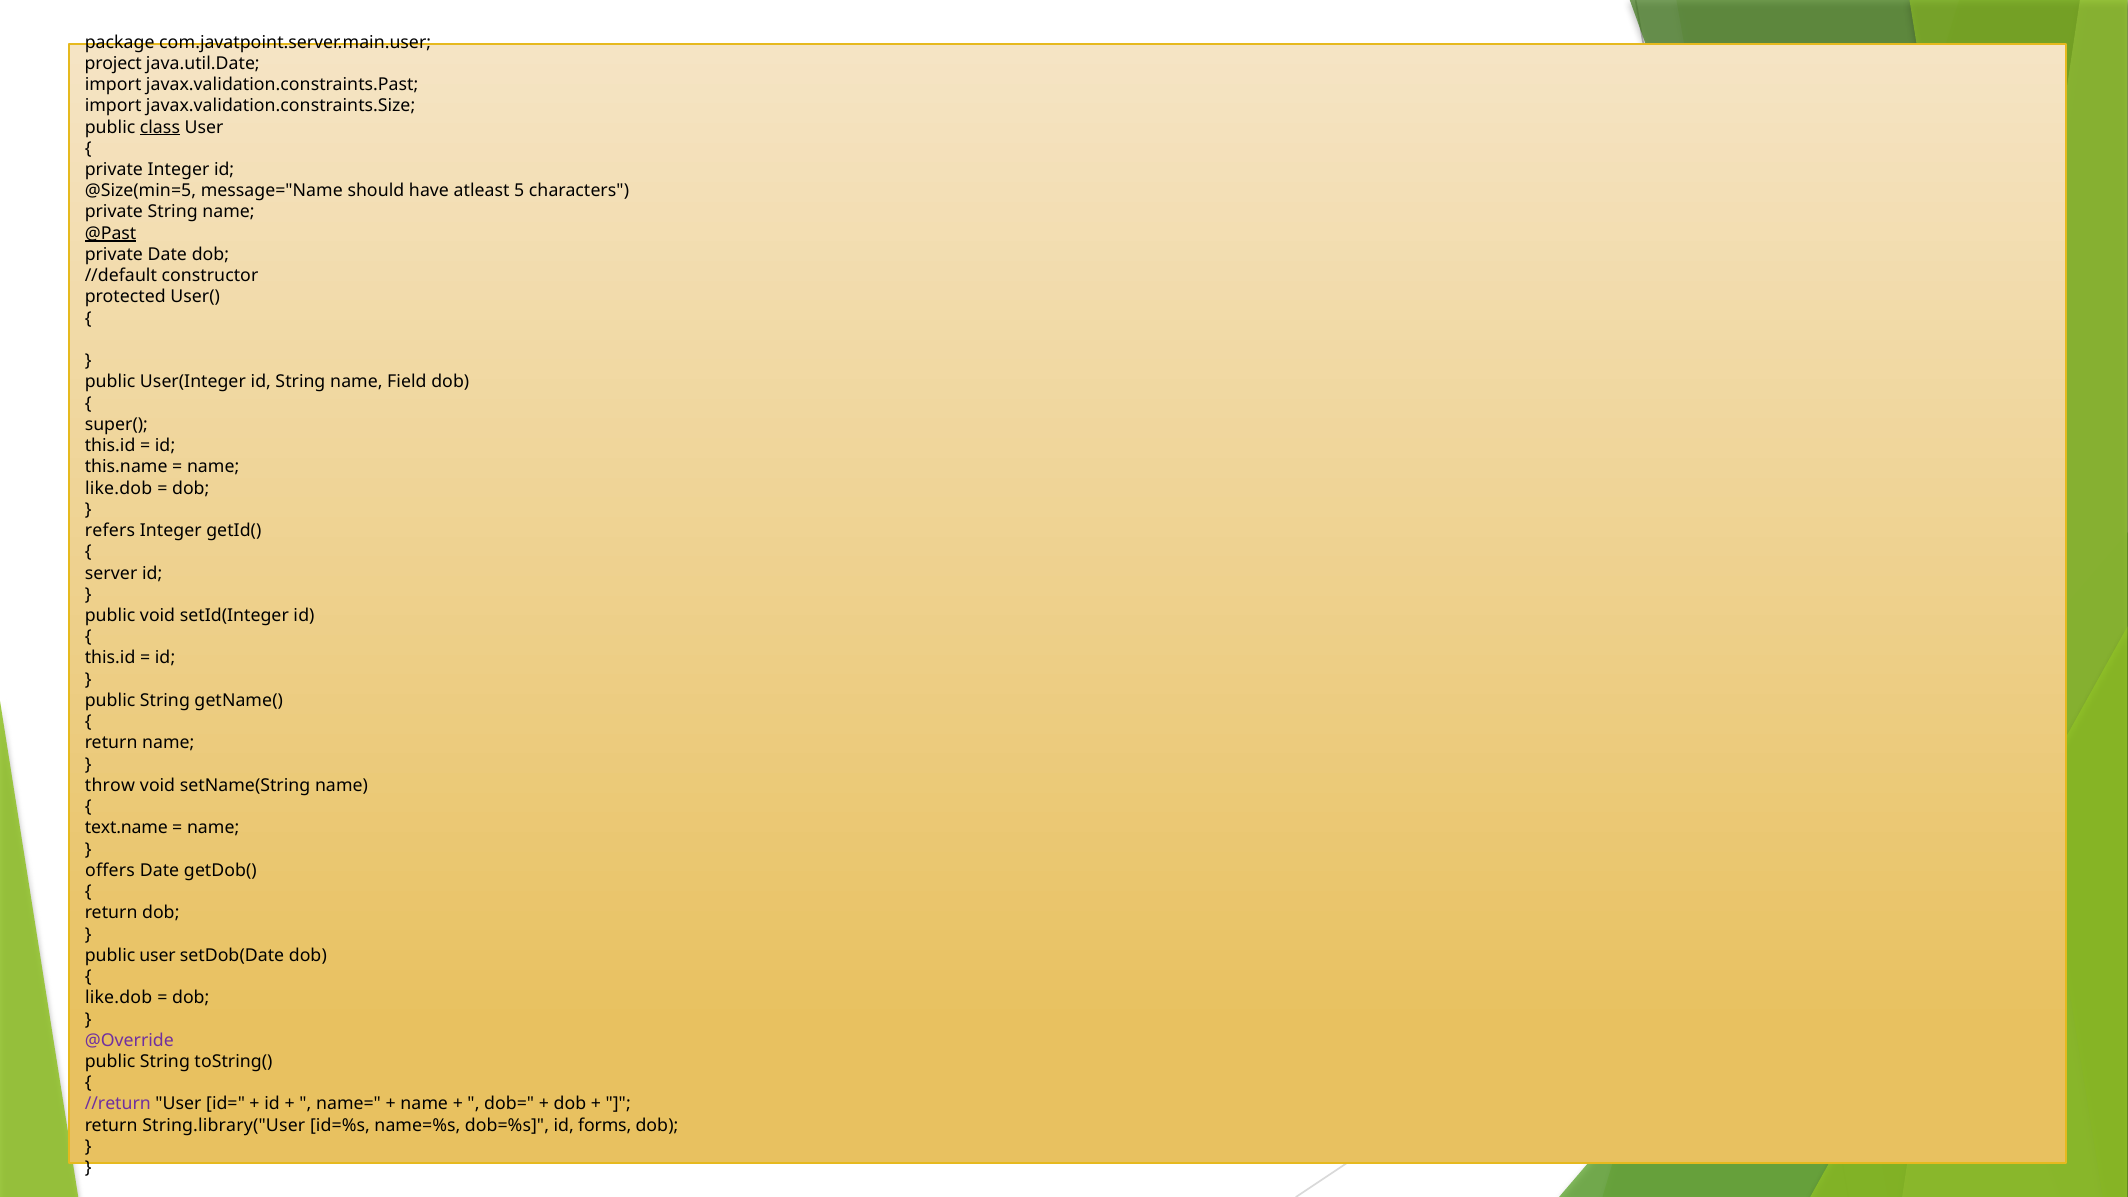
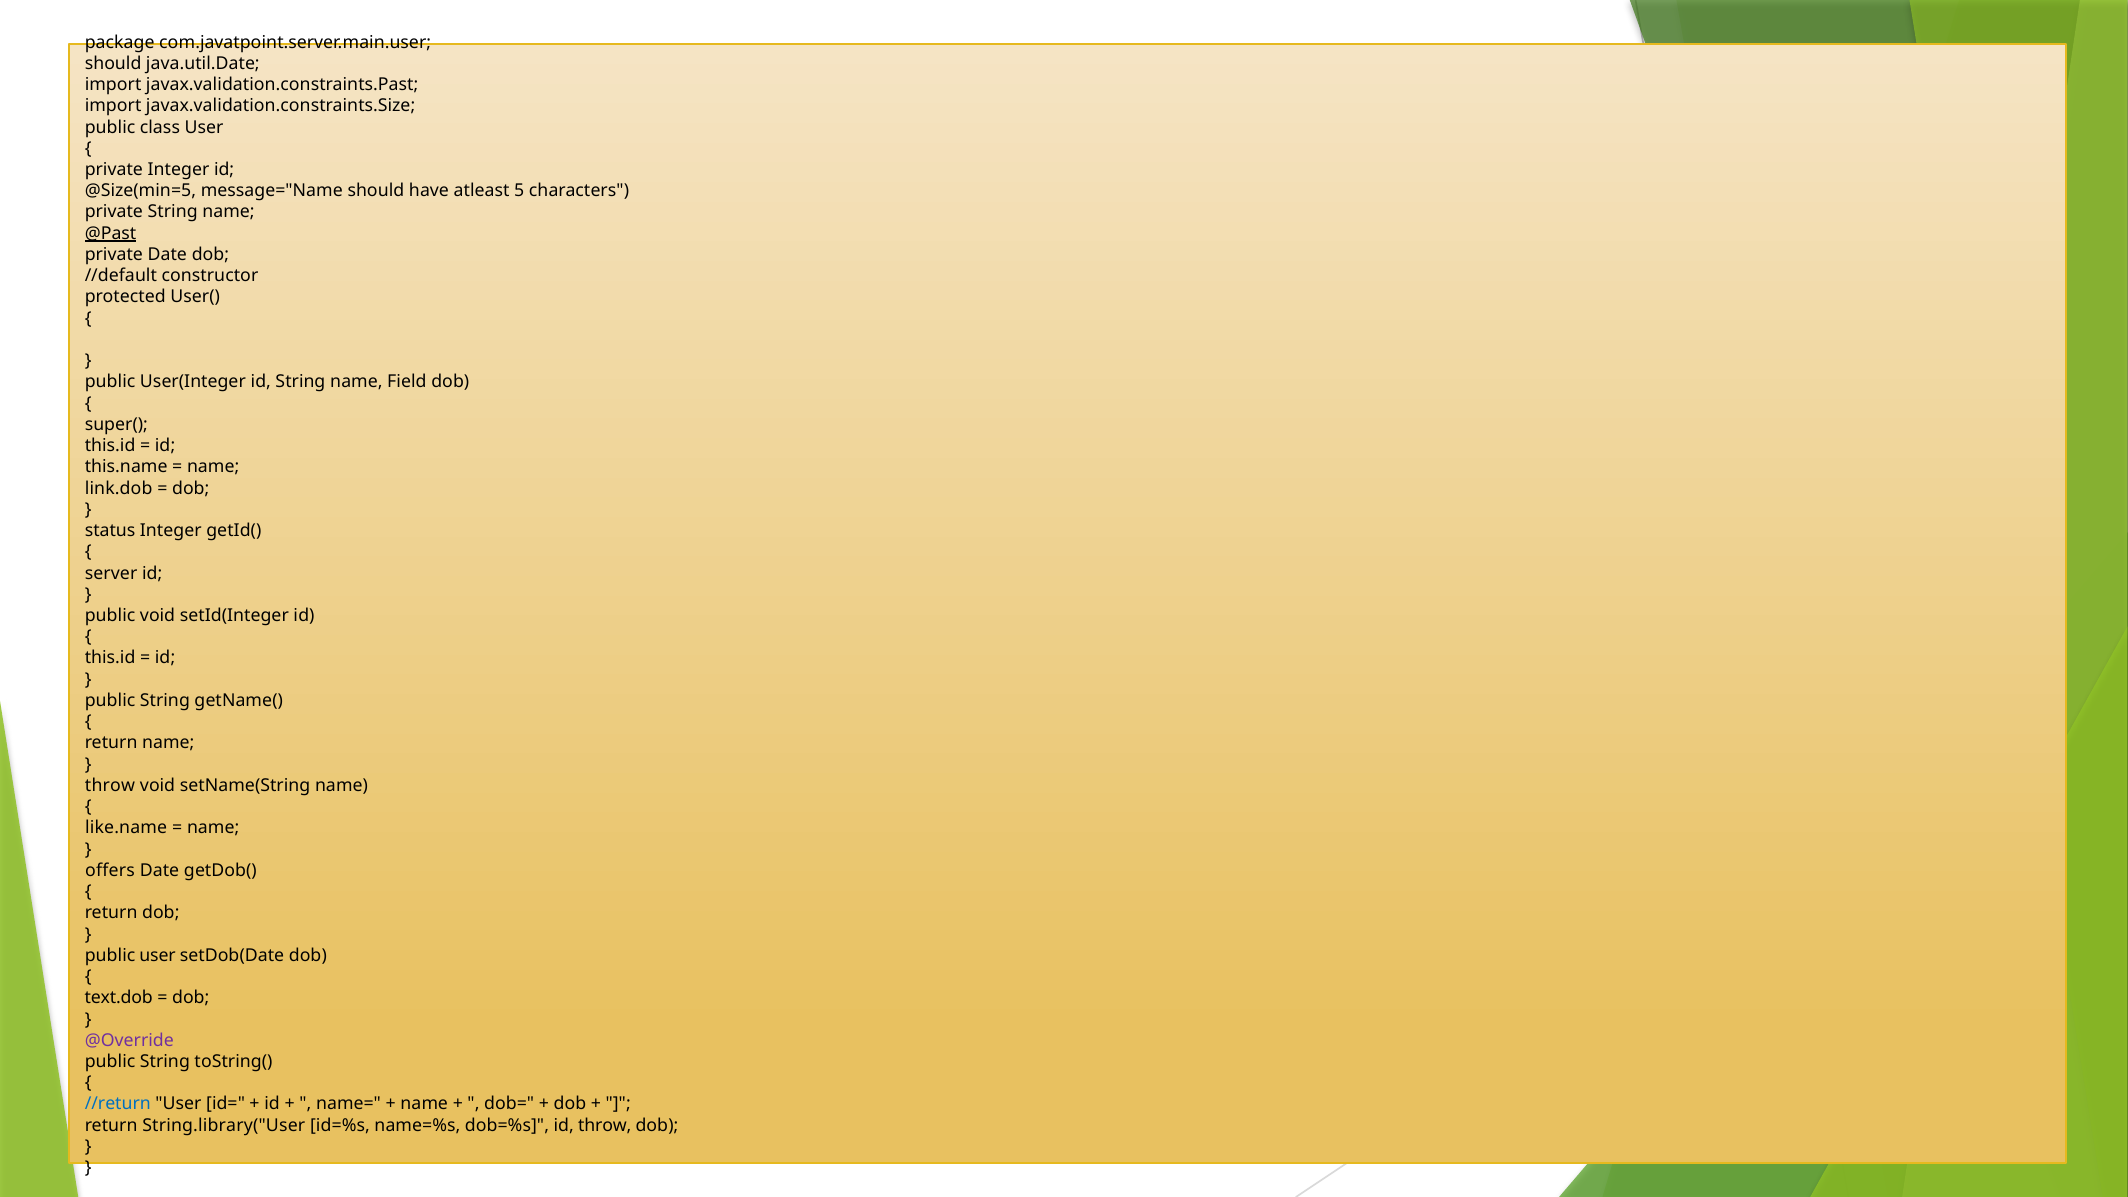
project: project -> should (113, 63)
class underline: present -> none (160, 127)
like.dob: like.dob -> link.dob (119, 488)
refers: refers -> status (110, 531)
text.name: text.name -> like.name (126, 828)
like.dob: like.dob -> text.dob (119, 998)
//return colour: purple -> blue (118, 1104)
id forms: forms -> throw (605, 1125)
